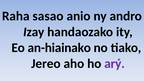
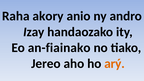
sasao: sasao -> akory (48, 16)
an-hiainako: an-hiainako -> an-fiainako (59, 48)
arý colour: purple -> orange (115, 64)
